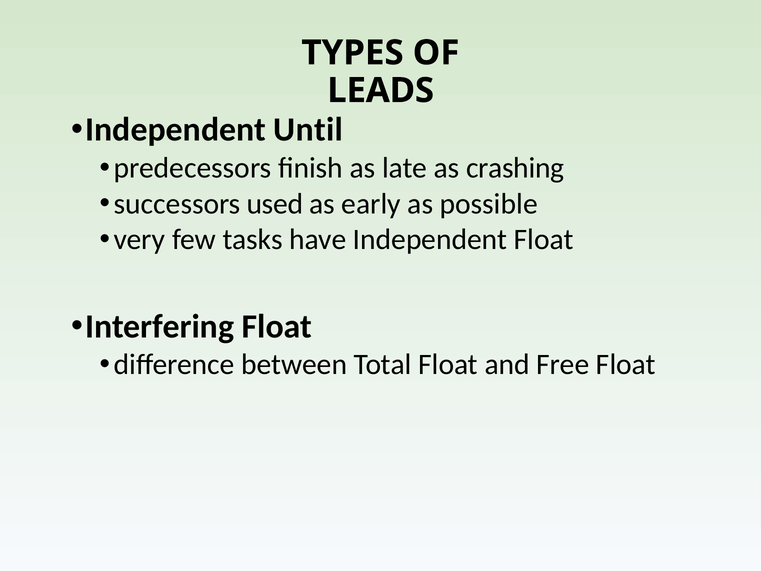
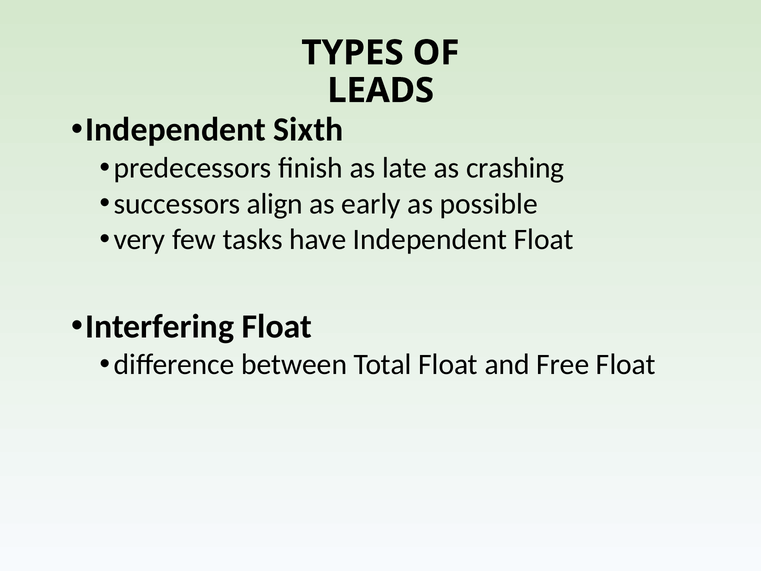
Until: Until -> Sixth (308, 130)
used: used -> align (275, 204)
